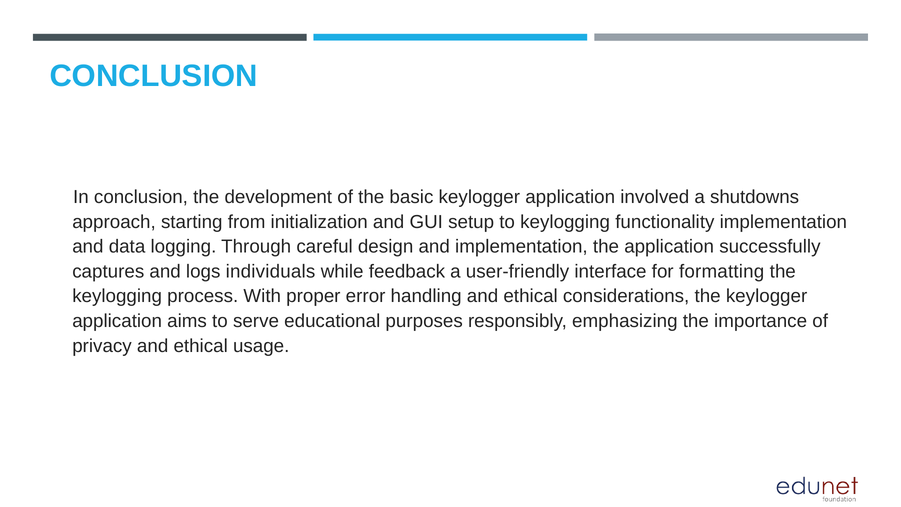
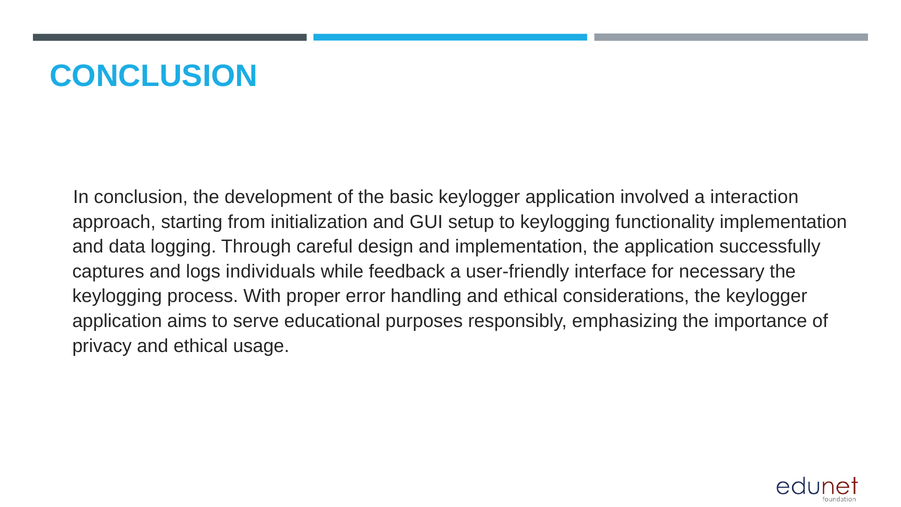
shutdowns: shutdowns -> interaction (754, 197)
formatting: formatting -> necessary (722, 271)
